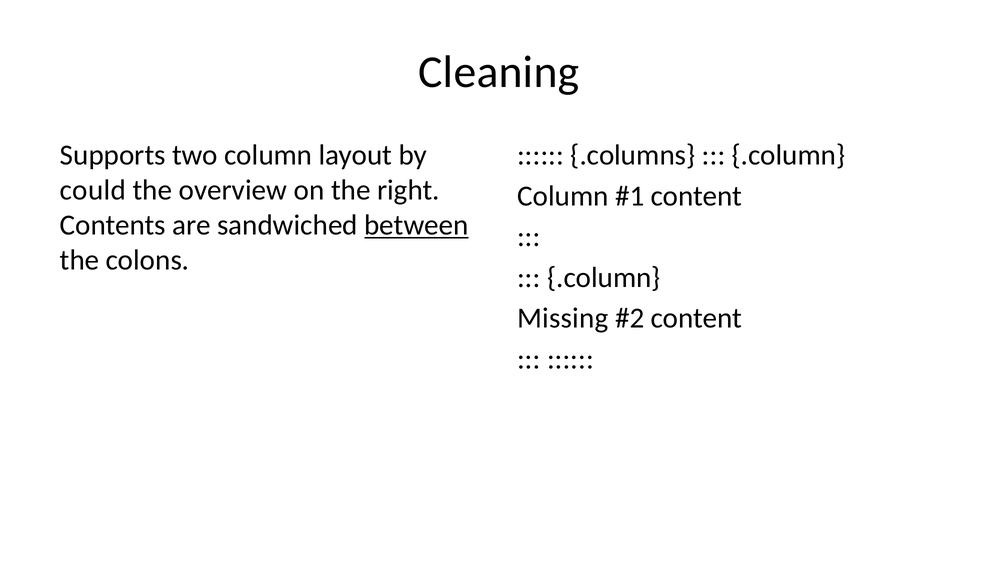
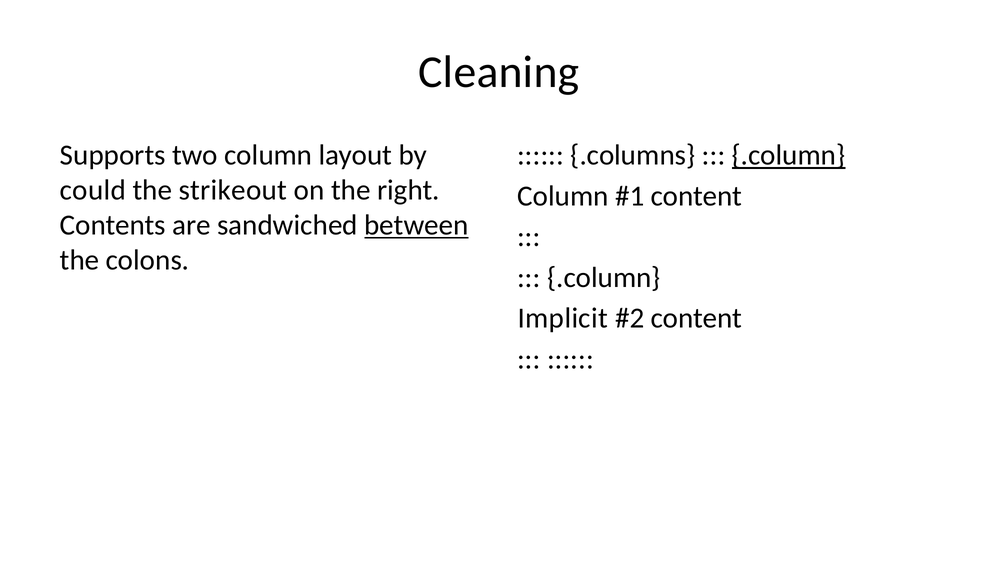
.column underline: none -> present (789, 155)
overview: overview -> strikeout (233, 190)
Missing: Missing -> Implicit (563, 318)
